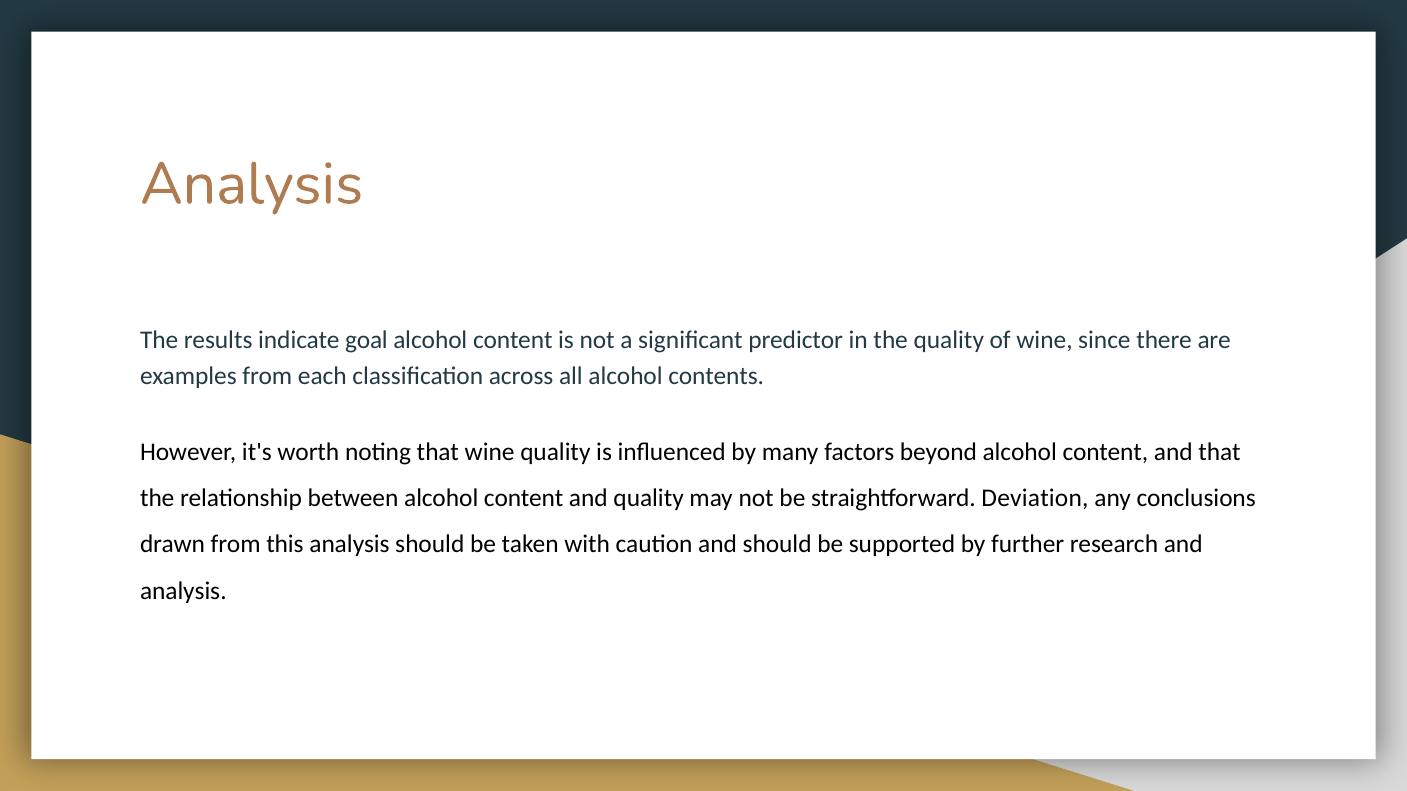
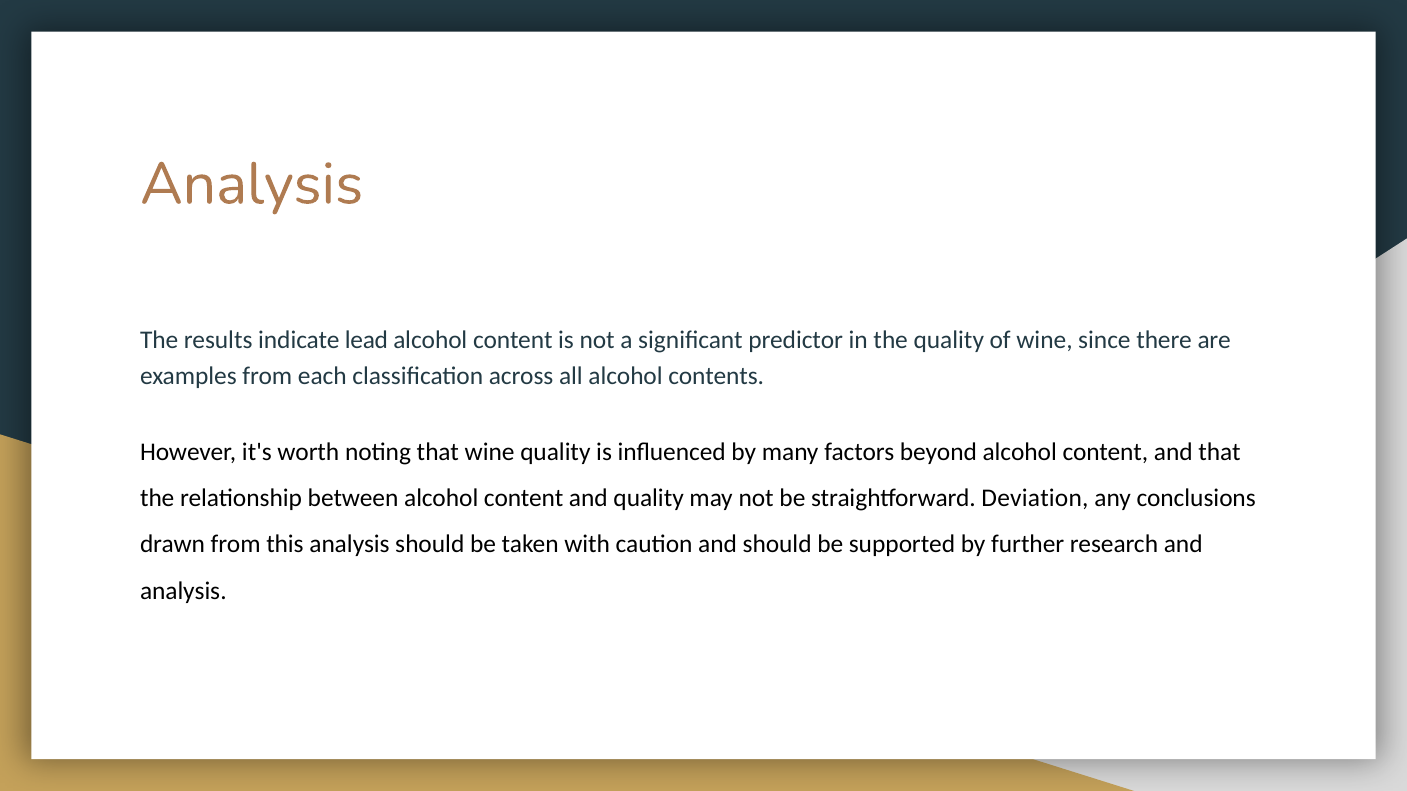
goal: goal -> lead (366, 341)
